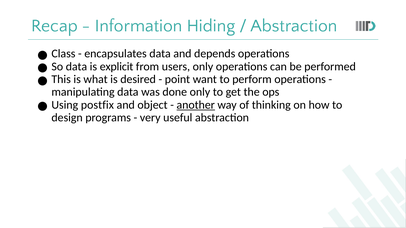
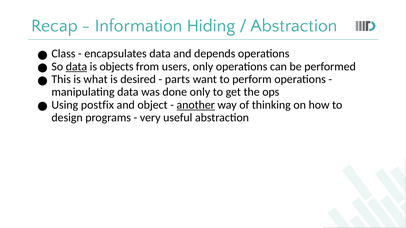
data underline: none -> present (76, 67)
explicit: explicit -> objects (117, 67)
point: point -> parts (177, 79)
